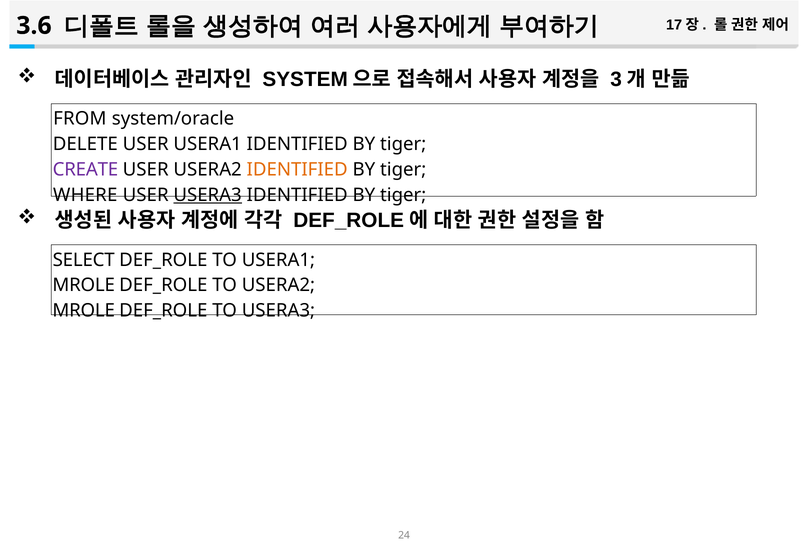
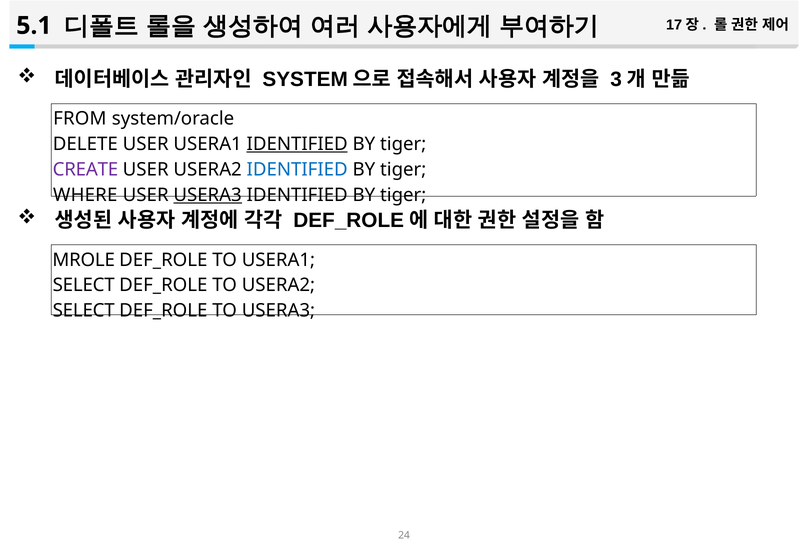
3.6: 3.6 -> 5.1 (34, 26)
IDENTIFIED underline: none -> present (297, 144)
IDENTIFIED colour: orange -> blue (297, 169)
SELECT: SELECT -> MROLE (84, 260)
MROLE: MROLE -> SELECT (84, 285)
MROLE: MROLE -> SELECT (84, 311)
